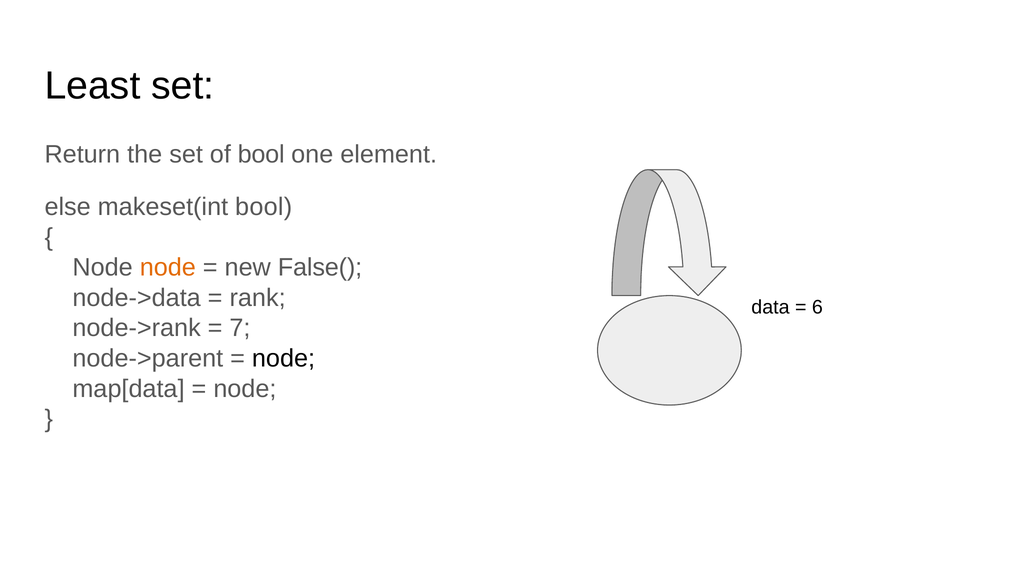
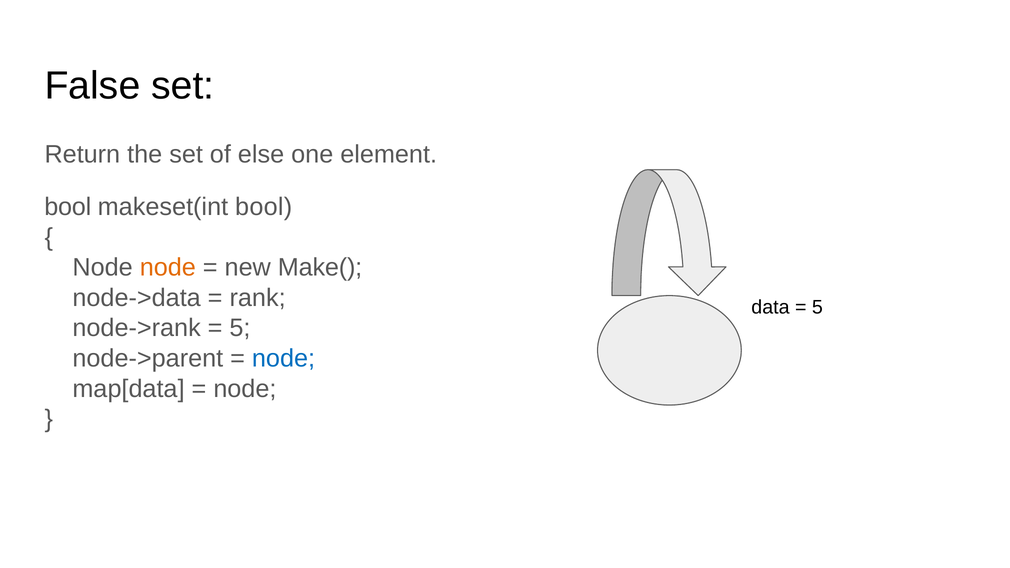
Least: Least -> False (92, 86)
of bool: bool -> else (261, 154)
else: else -> bool (68, 207)
False(: False( -> Make( (320, 268)
6: 6 -> 5 (817, 307)
7: 7 -> 5 (240, 328)
node colour: black -> blue (284, 359)
